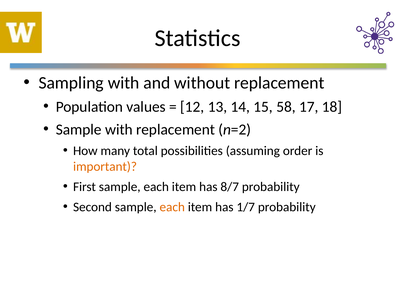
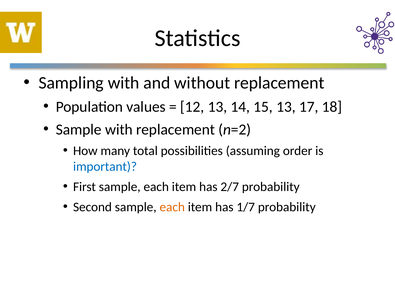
15 58: 58 -> 13 (286, 107)
important colour: orange -> blue (105, 167)
8/7: 8/7 -> 2/7 (230, 187)
